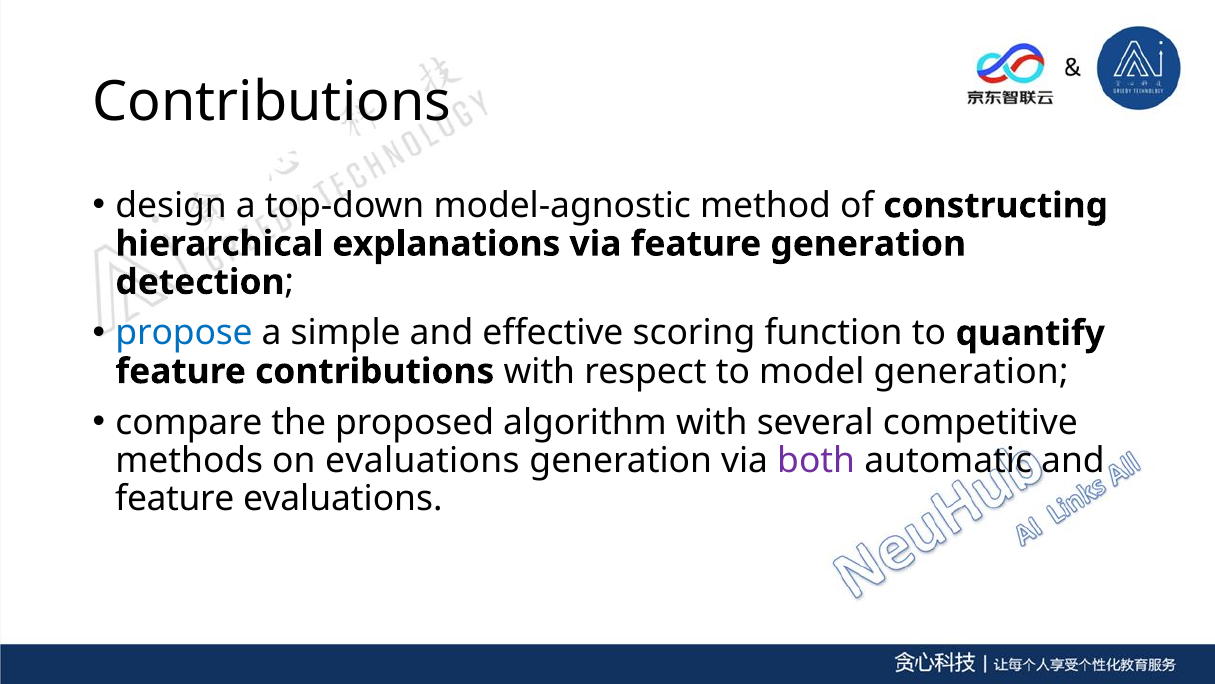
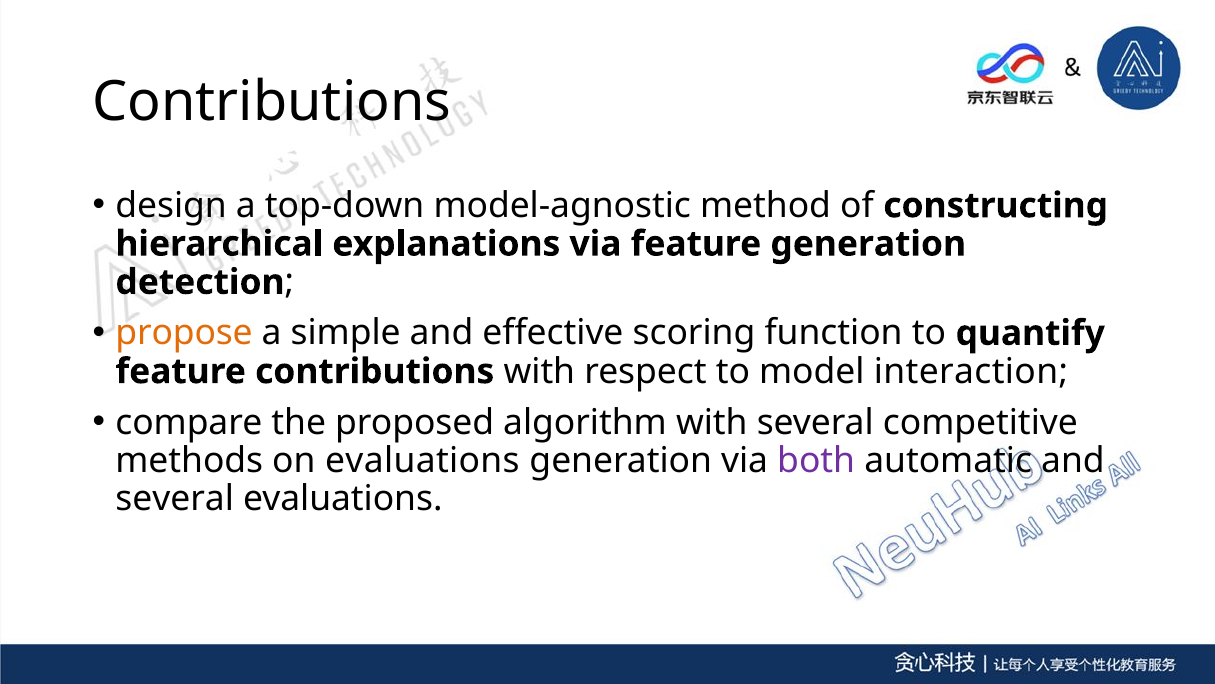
propose colour: blue -> orange (184, 333)
model generation: generation -> interaction (971, 371)
feature: feature -> several (175, 499)
